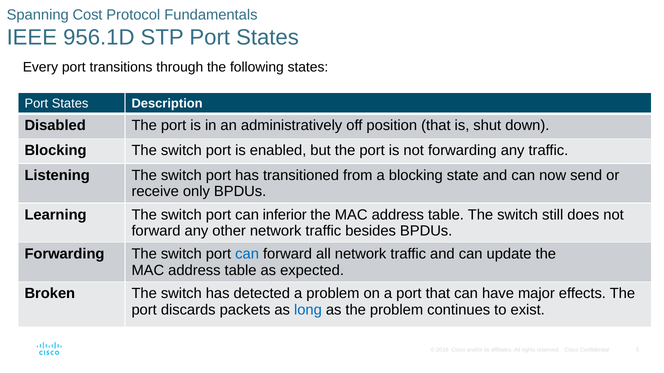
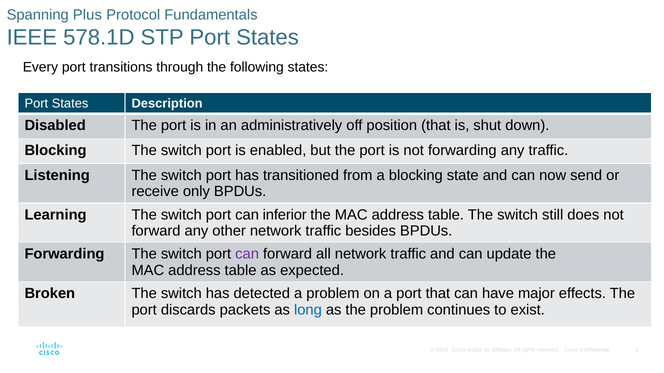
Cost: Cost -> Plus (87, 15)
956.1D: 956.1D -> 578.1D (99, 38)
can colour: blue -> purple (247, 254)
